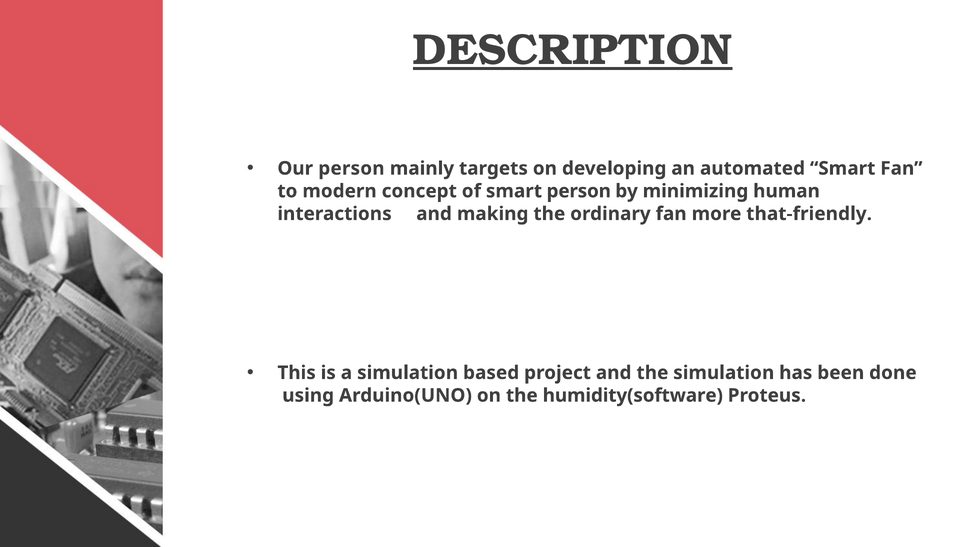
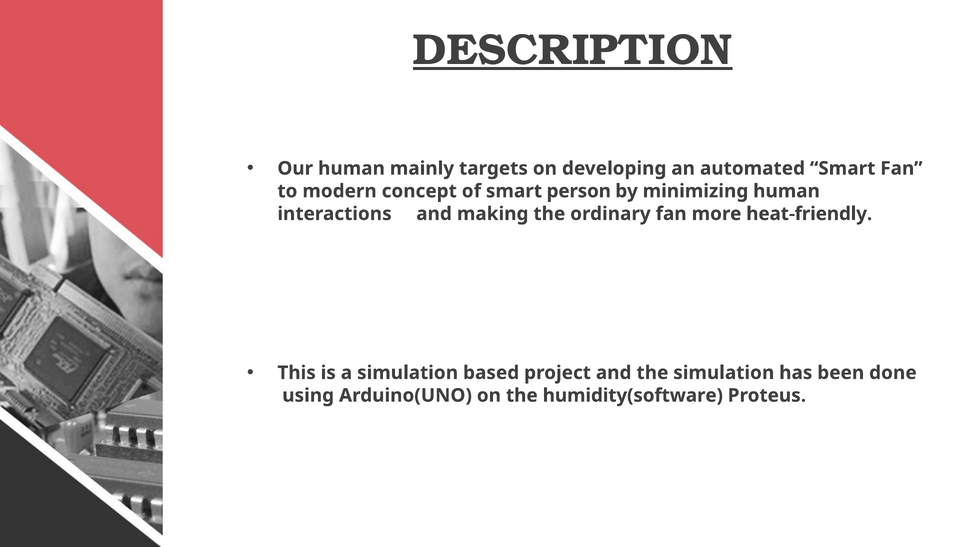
Our person: person -> human (352, 169)
that-friendly: that-friendly -> heat-friendly (809, 214)
